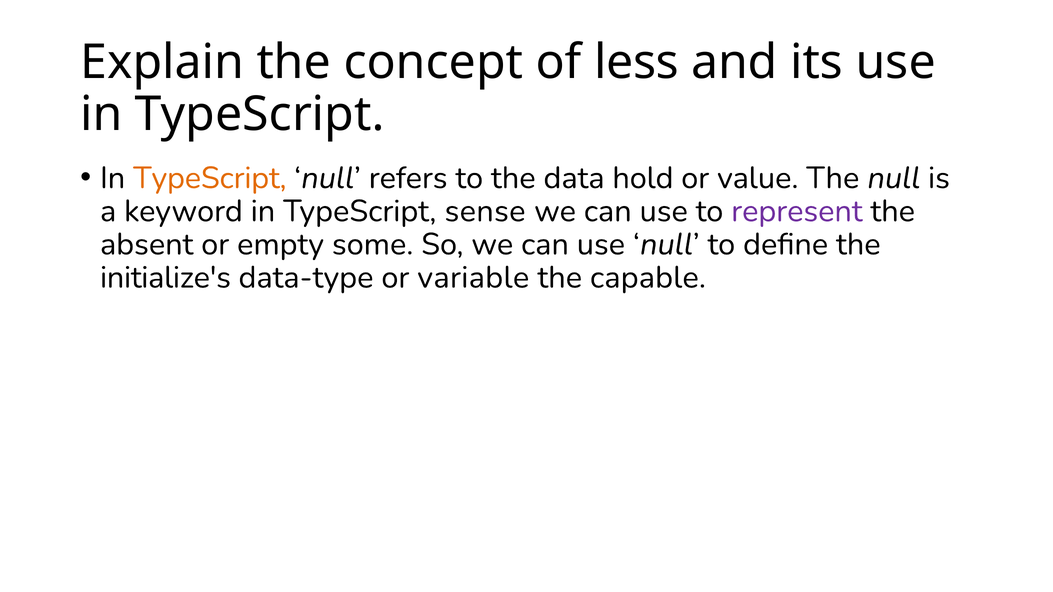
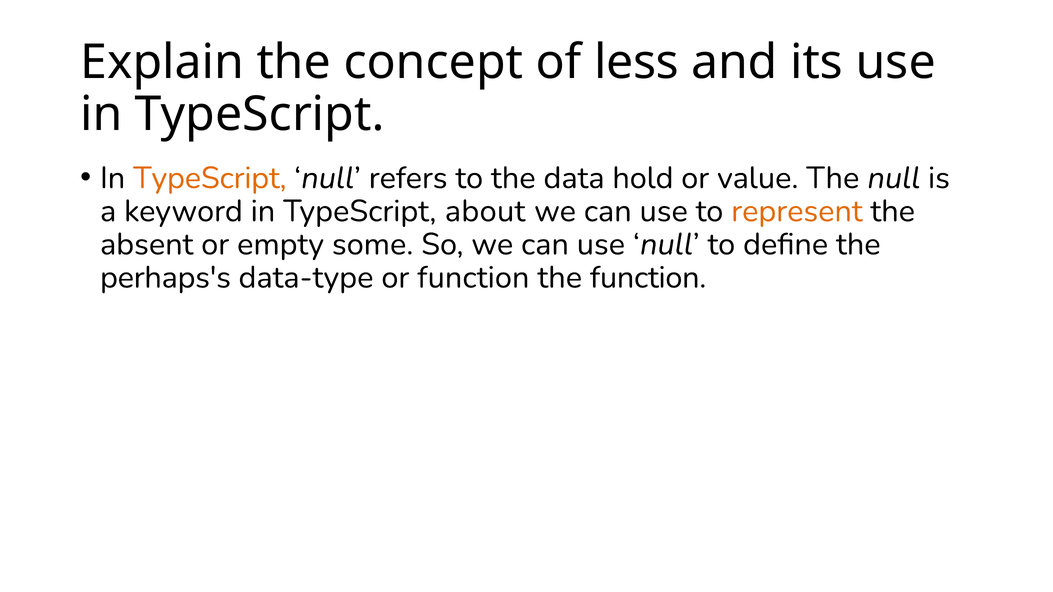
sense: sense -> about (485, 211)
represent colour: purple -> orange (797, 211)
initialize's: initialize's -> perhaps's (165, 278)
or variable: variable -> function (473, 278)
the capable: capable -> function (648, 278)
